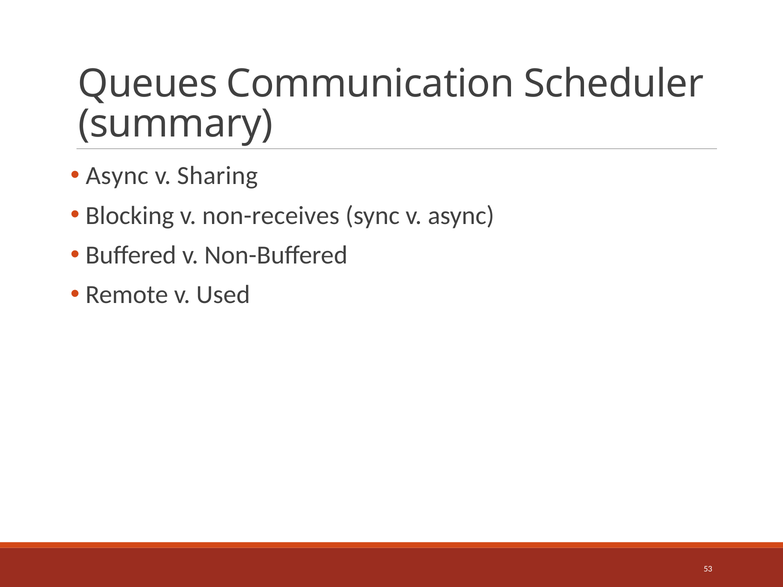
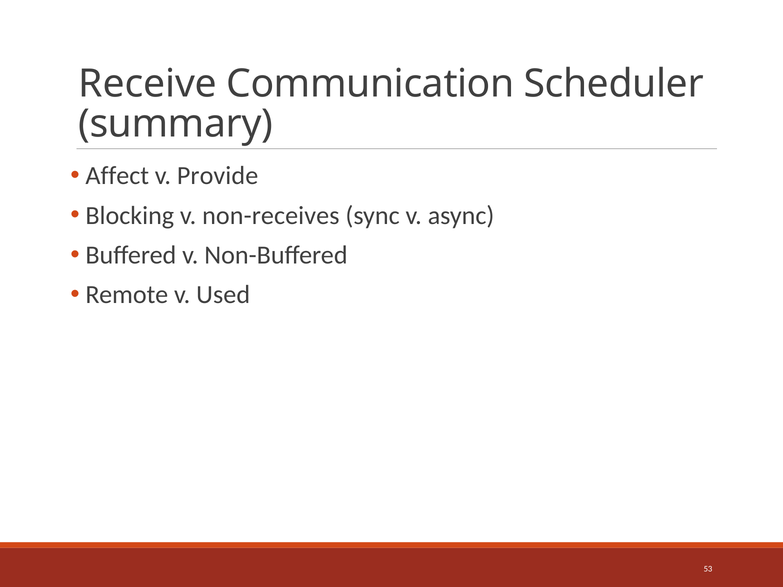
Queues: Queues -> Receive (148, 84)
Async: Async -> Affect (117, 176)
Sharing: Sharing -> Provide (218, 176)
